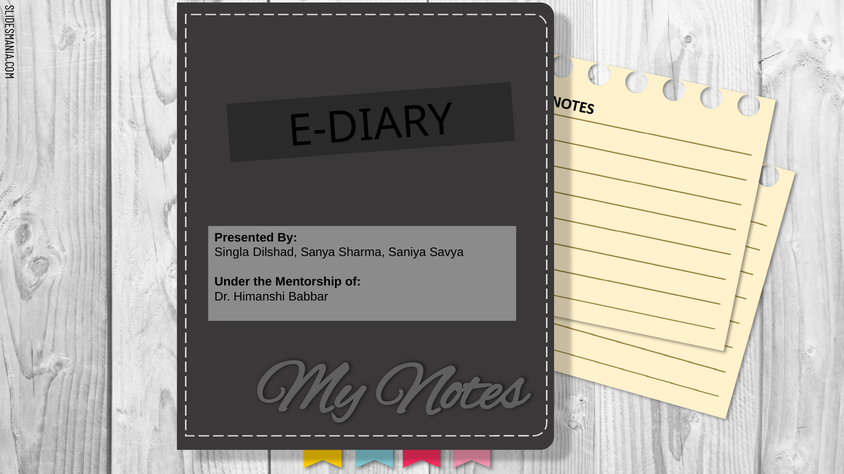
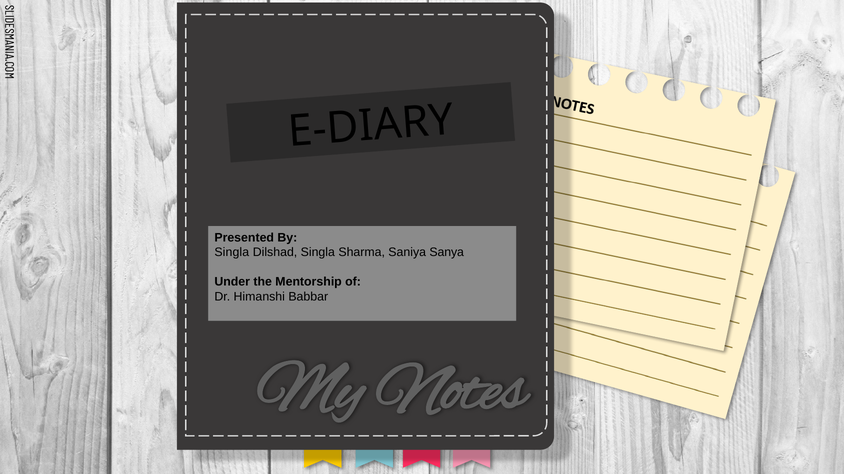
Dilshad Sanya: Sanya -> Singla (318, 253)
Savya: Savya -> Sanya (447, 253)
